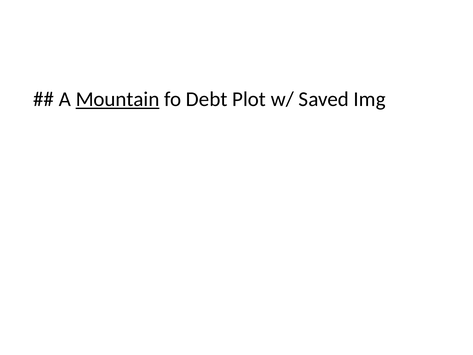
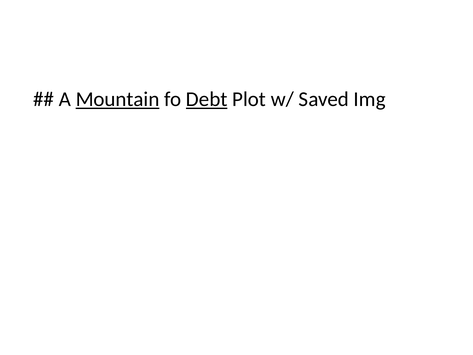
Debt underline: none -> present (207, 99)
